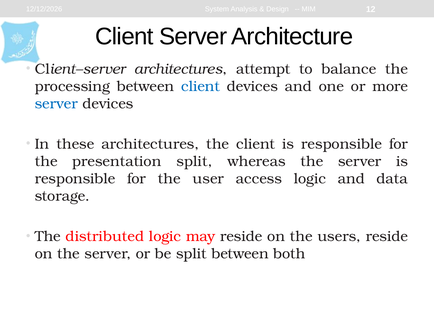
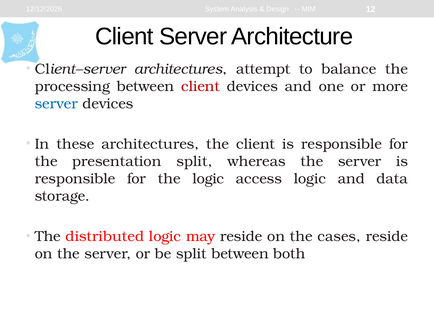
client colour: blue -> red (201, 86)
the user: user -> logic (208, 179)
users: users -> cases (339, 237)
